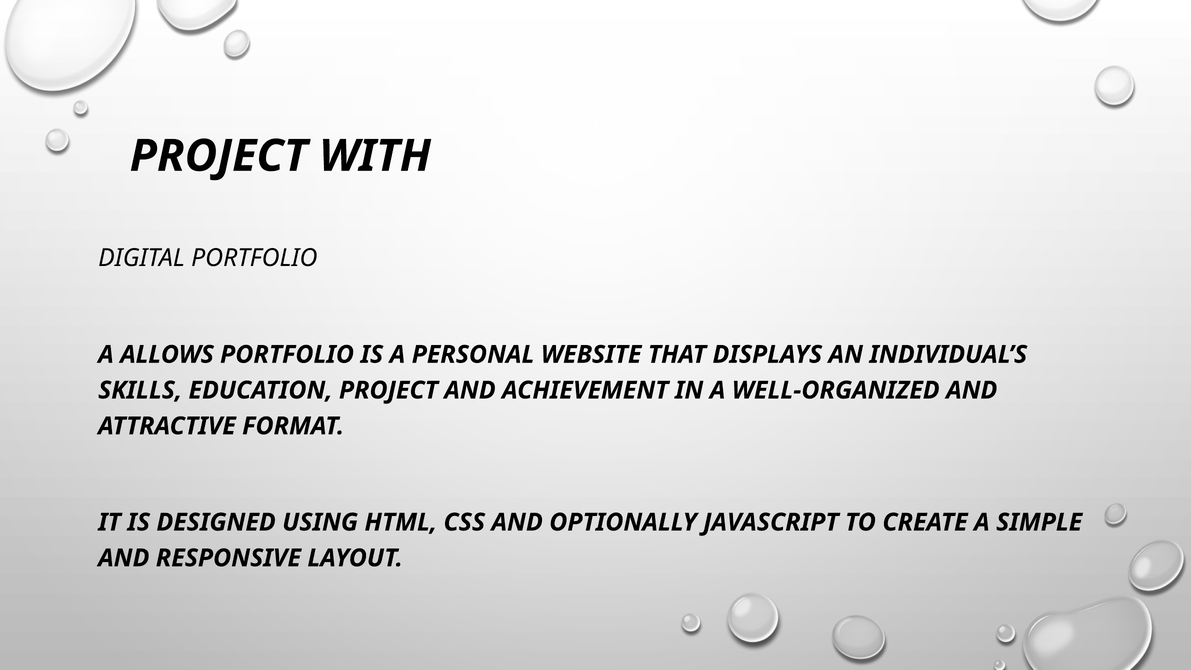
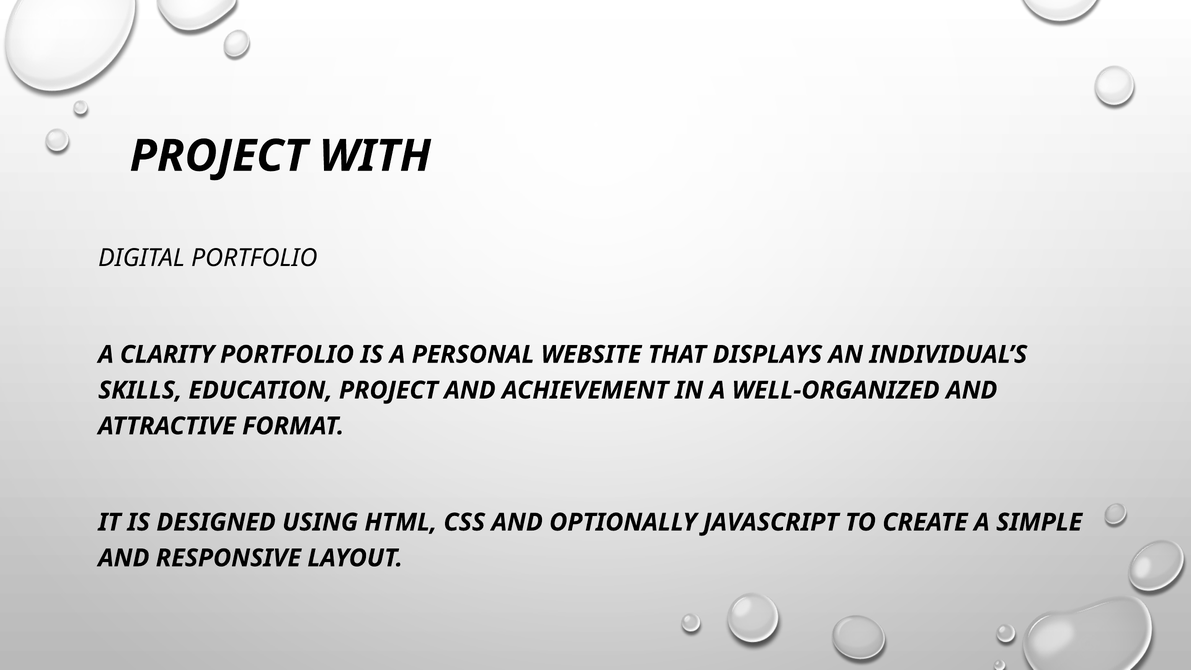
ALLOWS: ALLOWS -> CLARITY (167, 355)
